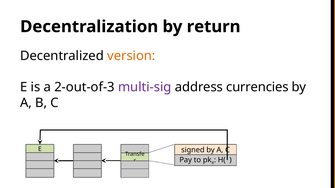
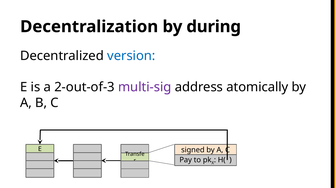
return: return -> during (214, 27)
version colour: orange -> blue (131, 56)
currencies: currencies -> atomically (257, 87)
